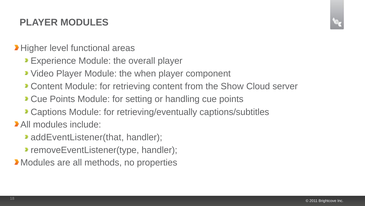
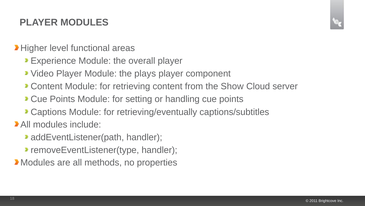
when: when -> plays (145, 73)
addEventListener(that: addEventListener(that -> addEventListener(path (77, 137)
